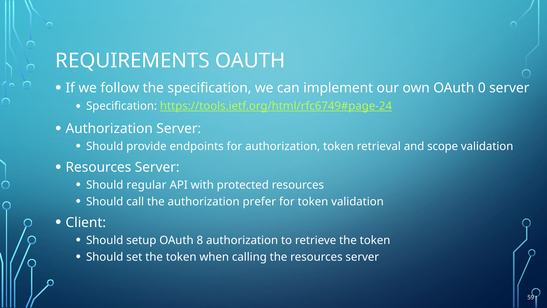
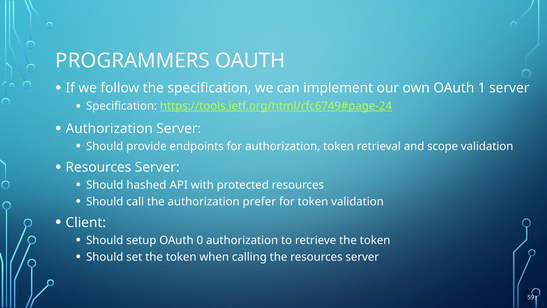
REQUIREMENTS: REQUIREMENTS -> PROGRAMMERS (133, 61)
0: 0 -> 1 (482, 88)
regular: regular -> hashed (146, 185)
8: 8 -> 0 (200, 240)
